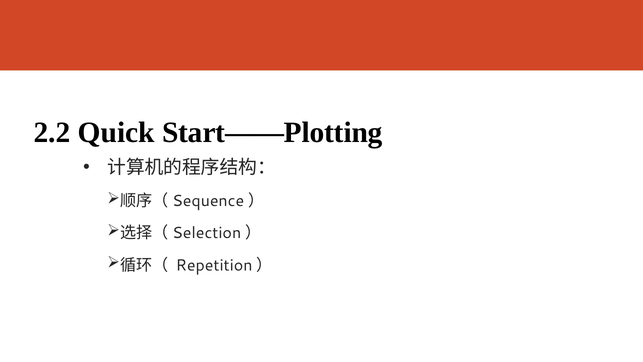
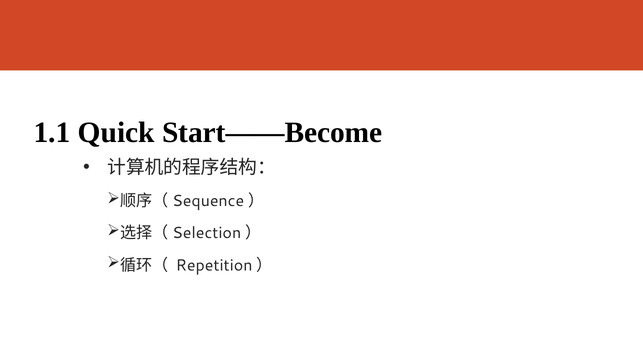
2.2: 2.2 -> 1.1 (52, 133)
Start——Plotting: Start——Plotting -> Start——Become (272, 133)
